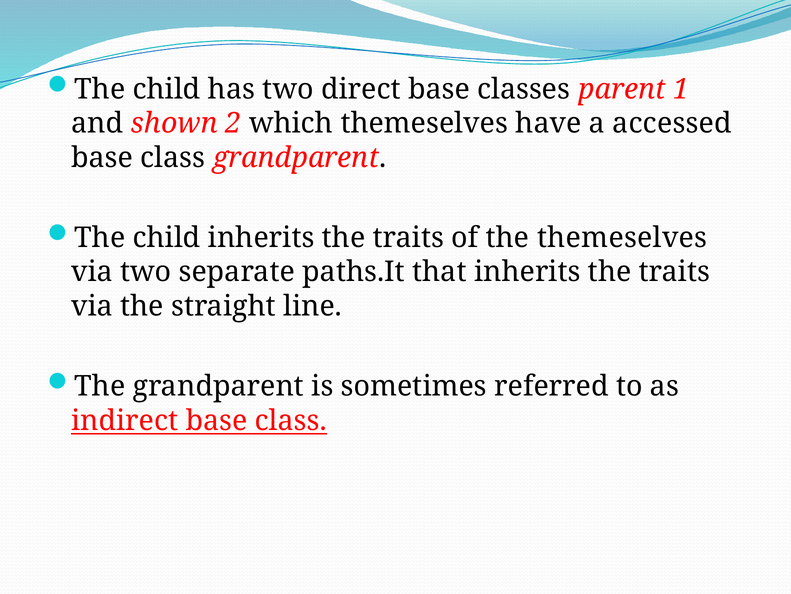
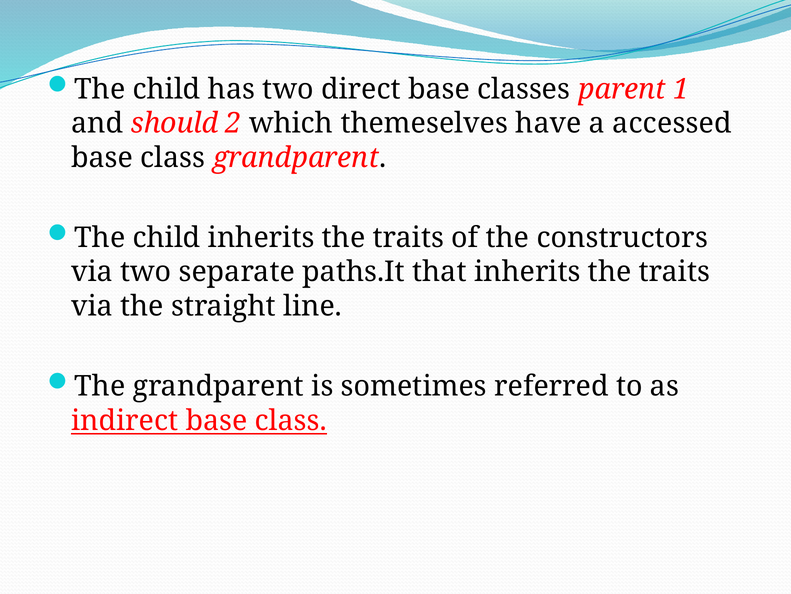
shown: shown -> should (174, 123)
the themeselves: themeselves -> constructors (622, 237)
